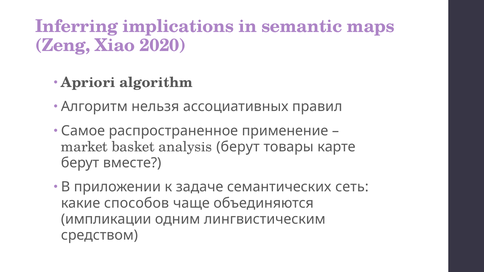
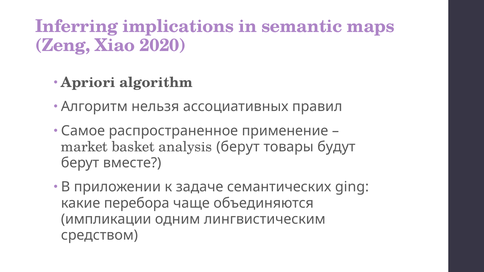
карте: карте -> будут (336, 147)
сеть: сеть -> ging (352, 187)
способов: способов -> перебора (137, 203)
